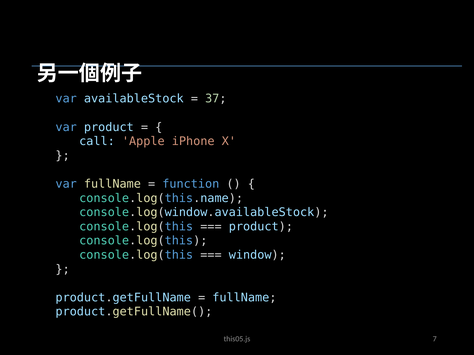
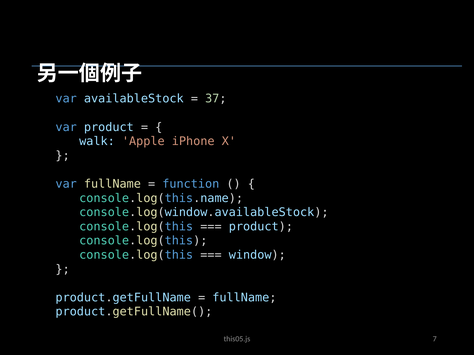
call: call -> walk (97, 142)
